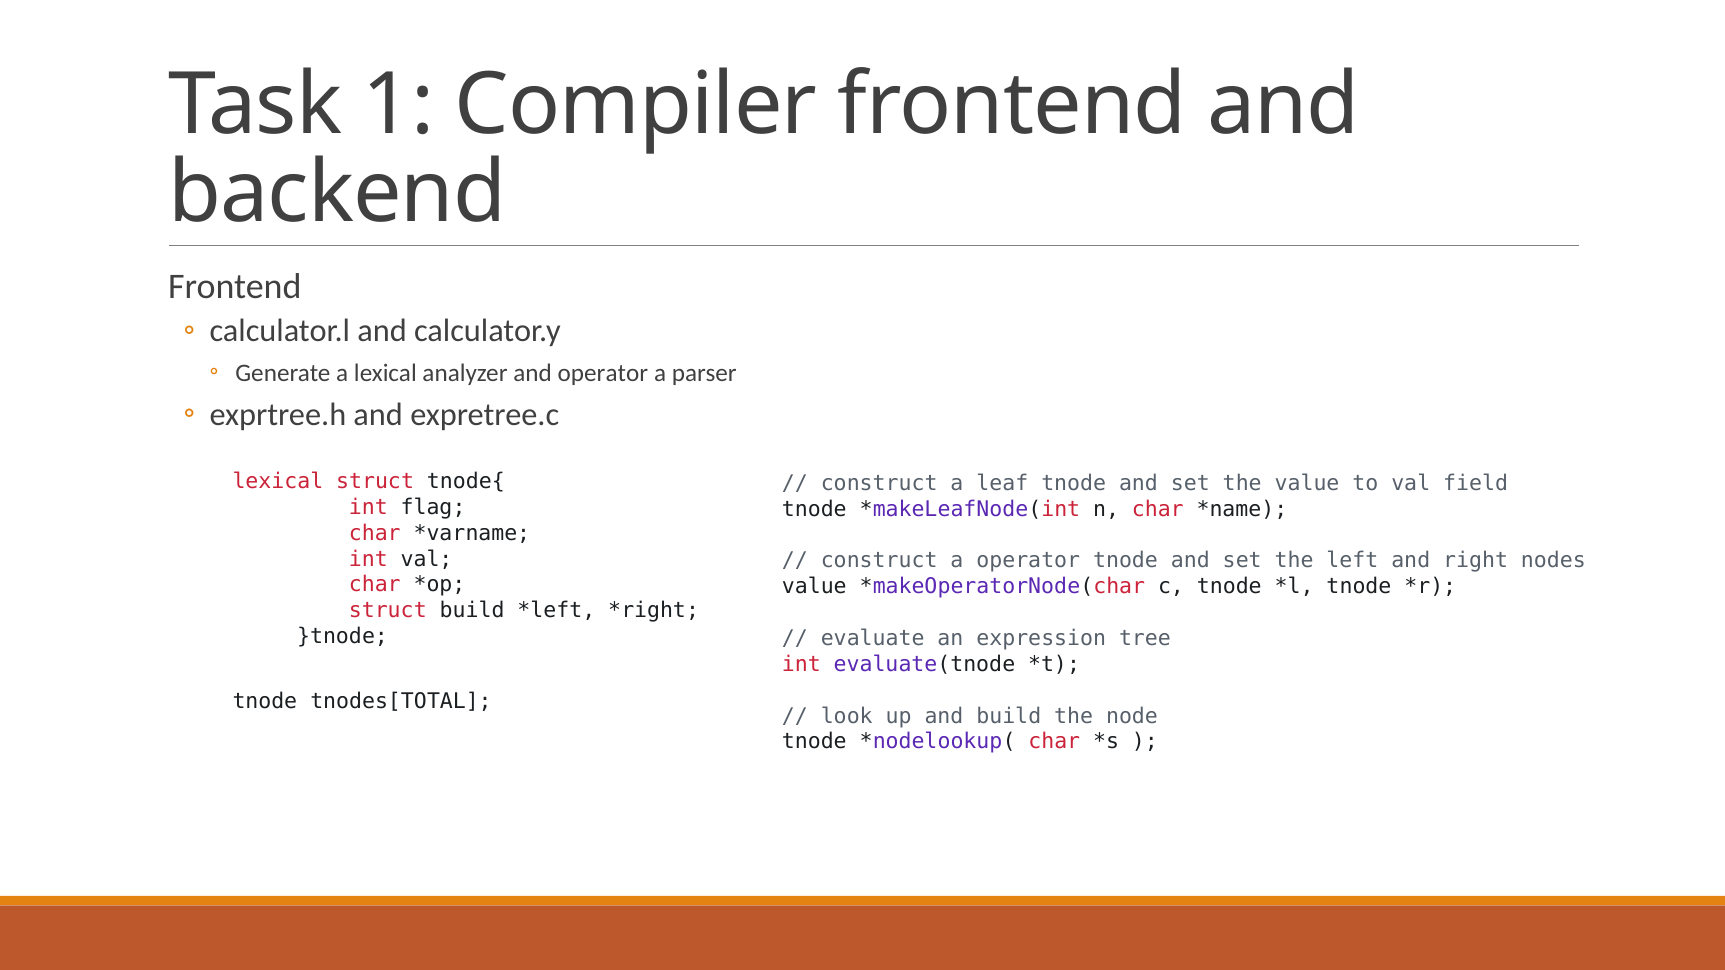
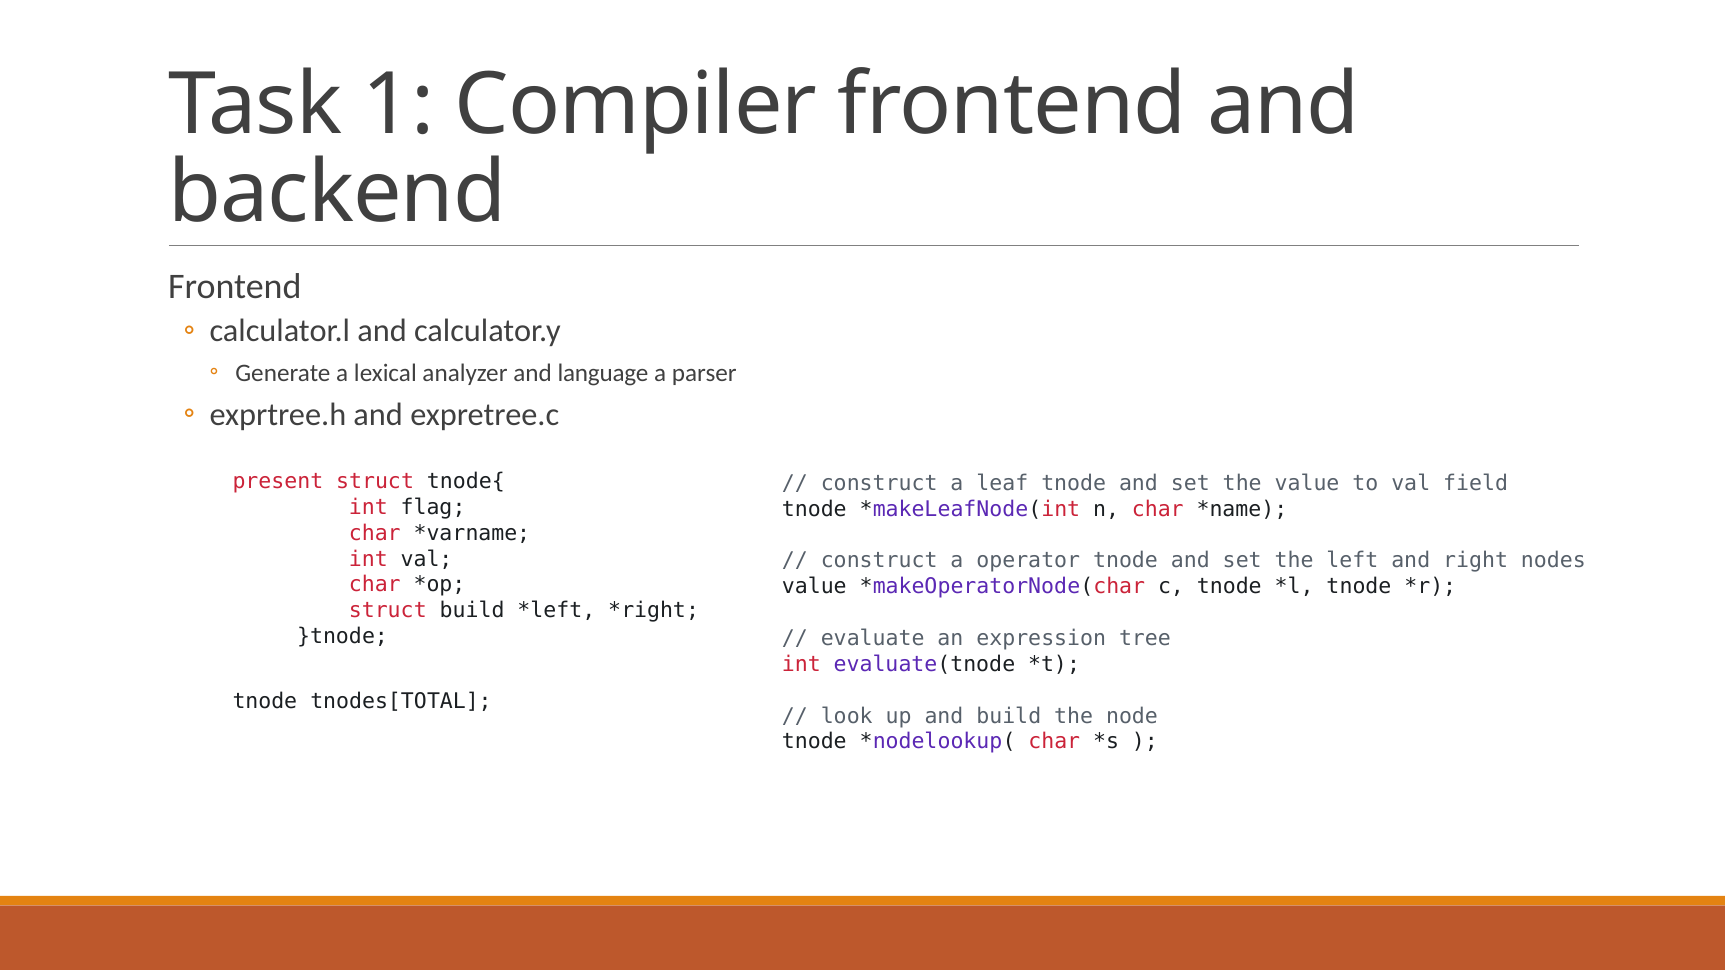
and operator: operator -> language (603, 373)
lexical: lexical -> present (278, 482)
